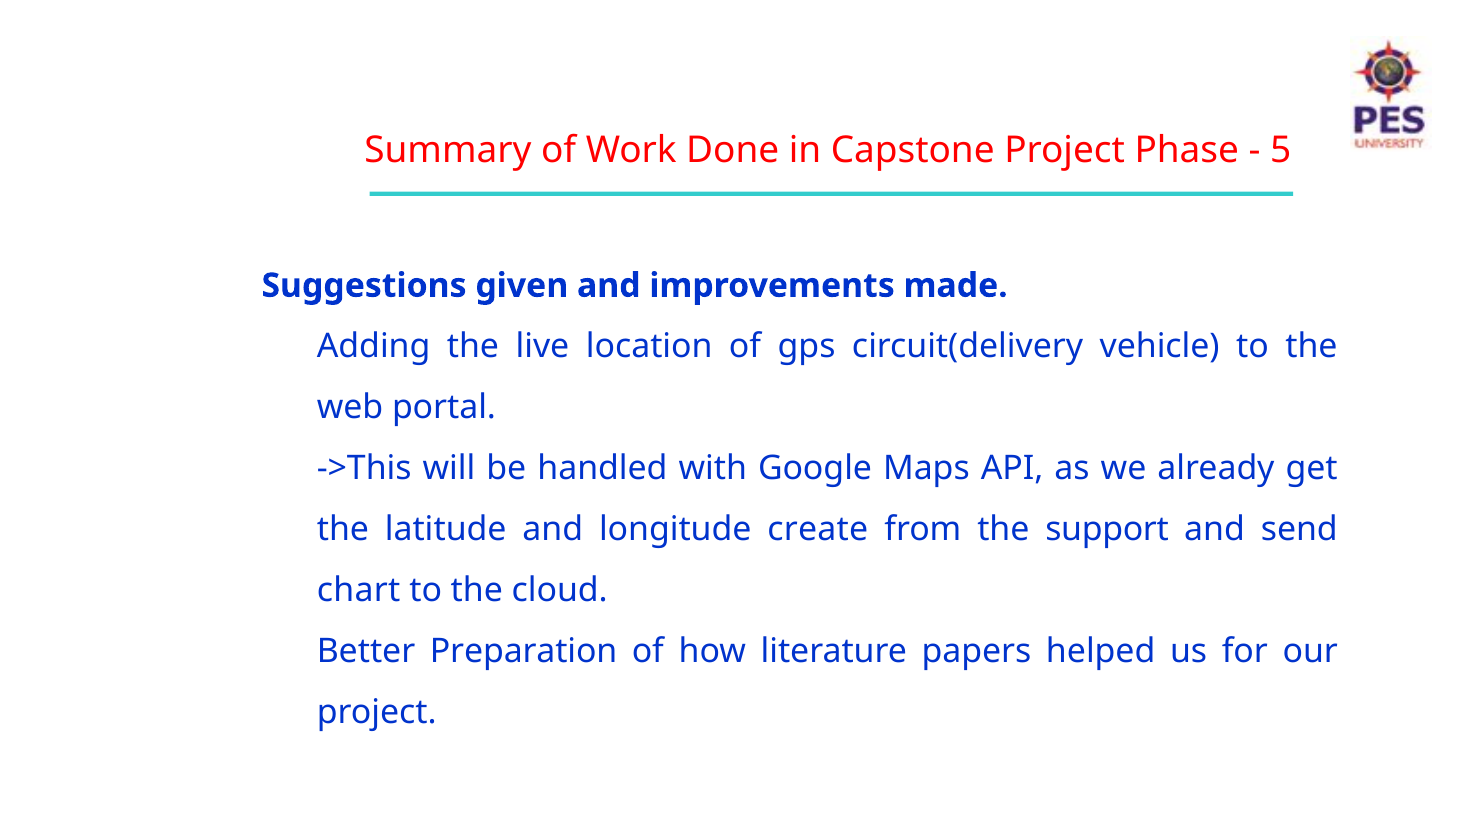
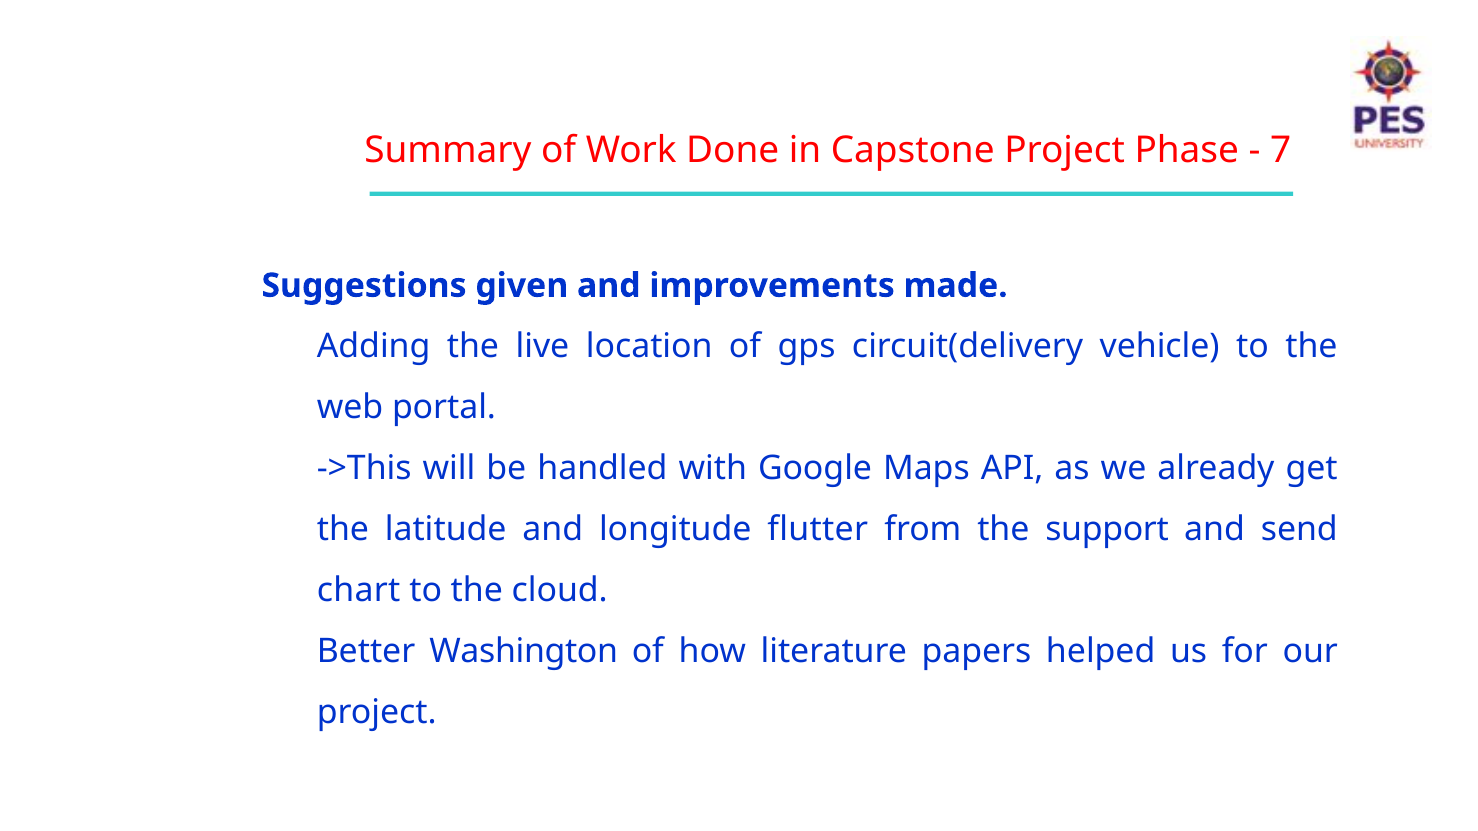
5: 5 -> 7 (1281, 150)
create: create -> flutter (818, 529)
Preparation: Preparation -> Washington (524, 651)
